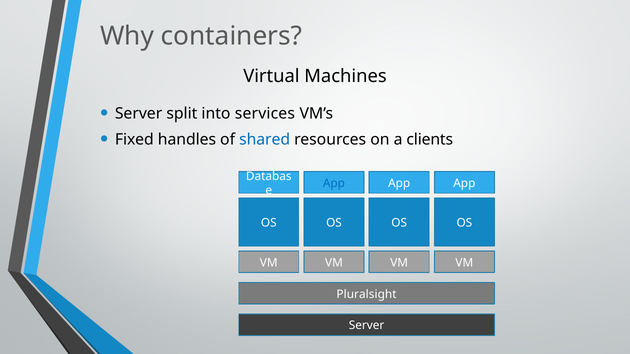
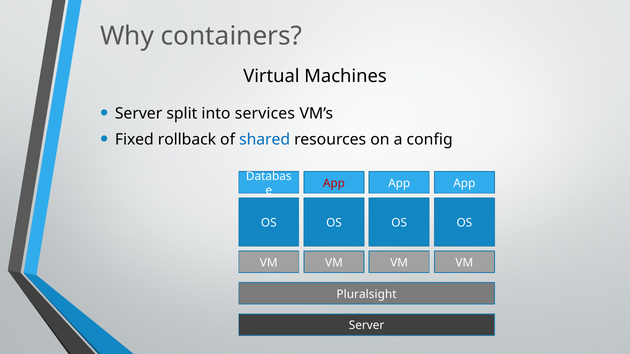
handles: handles -> rollback (187, 140)
clients: clients -> config (430, 140)
App colour: blue -> red (334, 183)
